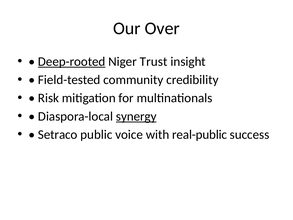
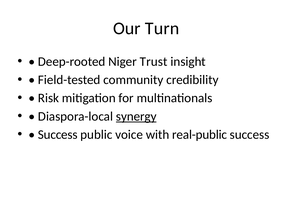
Over: Over -> Turn (162, 28)
Deep-rooted underline: present -> none (72, 61)
Setraco: Setraco -> Success (58, 134)
